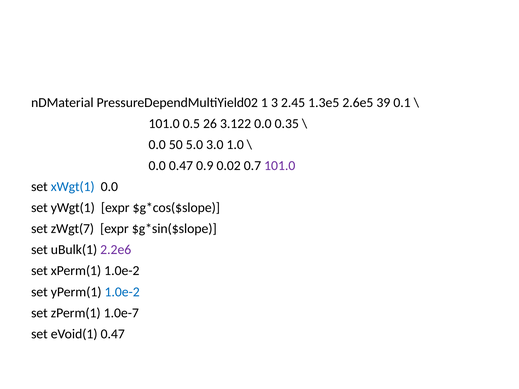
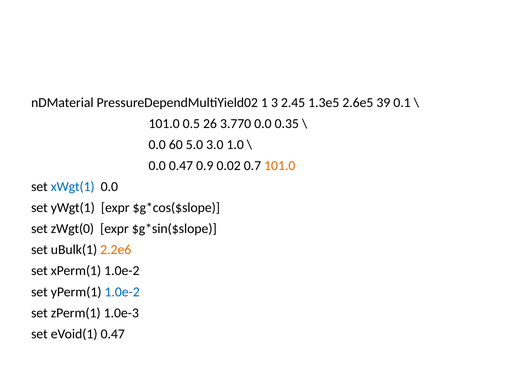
3.122: 3.122 -> 3.770 (236, 124)
50: 50 -> 60 (176, 145)
101.0 colour: purple -> orange (280, 166)
zWgt(7: zWgt(7 -> zWgt(0 (72, 229)
2.2e6 colour: purple -> orange (116, 250)
1.0e-7: 1.0e-7 -> 1.0e-3 (121, 313)
